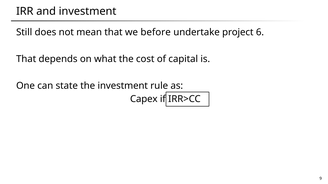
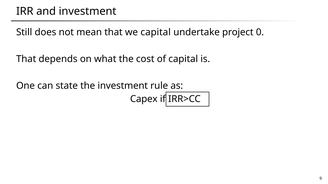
we before: before -> capital (156, 32)
6: 6 -> 0 (260, 32)
